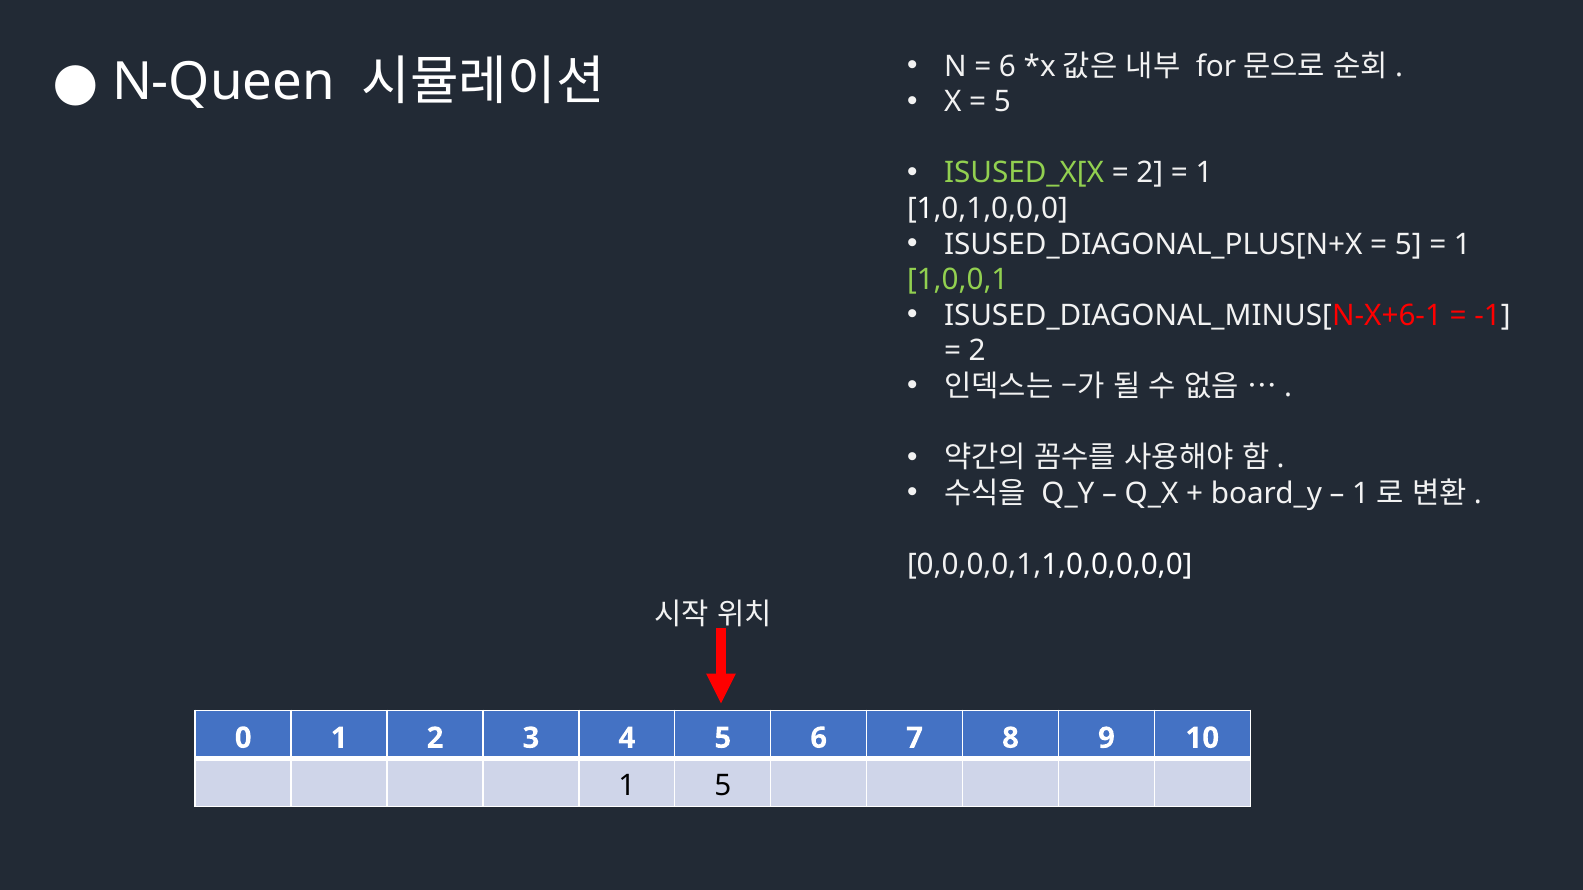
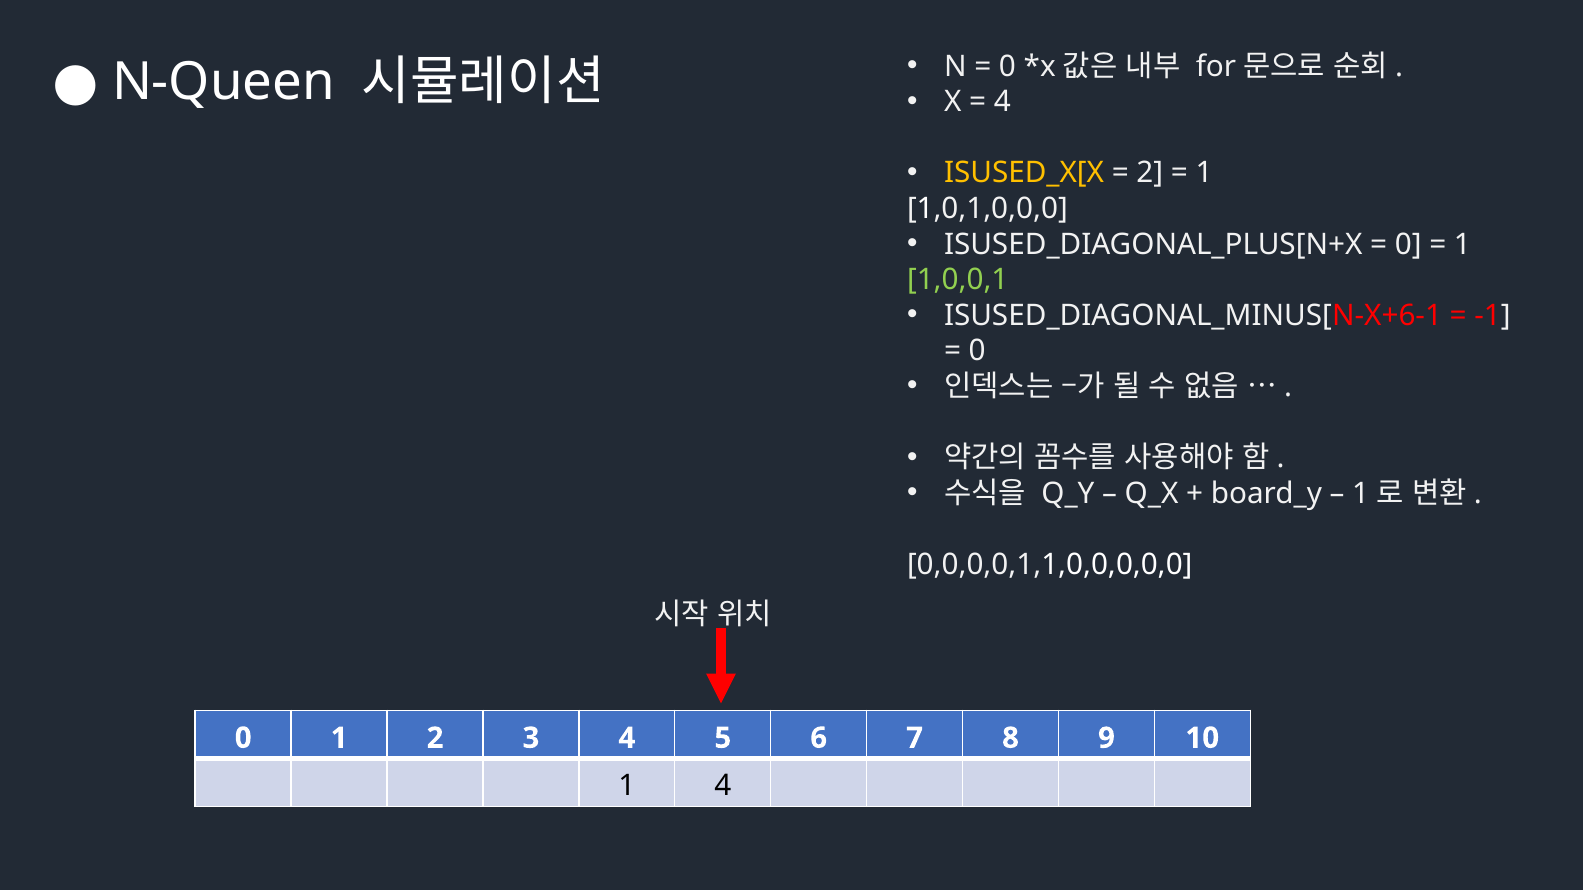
6: 6 -> 0 (1007, 66)
5: 5 -> 4 (1002, 102)
ISUSED_X[X colour: light green -> yellow (1024, 173)
5: 5 -> 0 (1408, 244)
2: 2 -> 0 (977, 351)
1 5: 5 -> 4 (723, 786)
